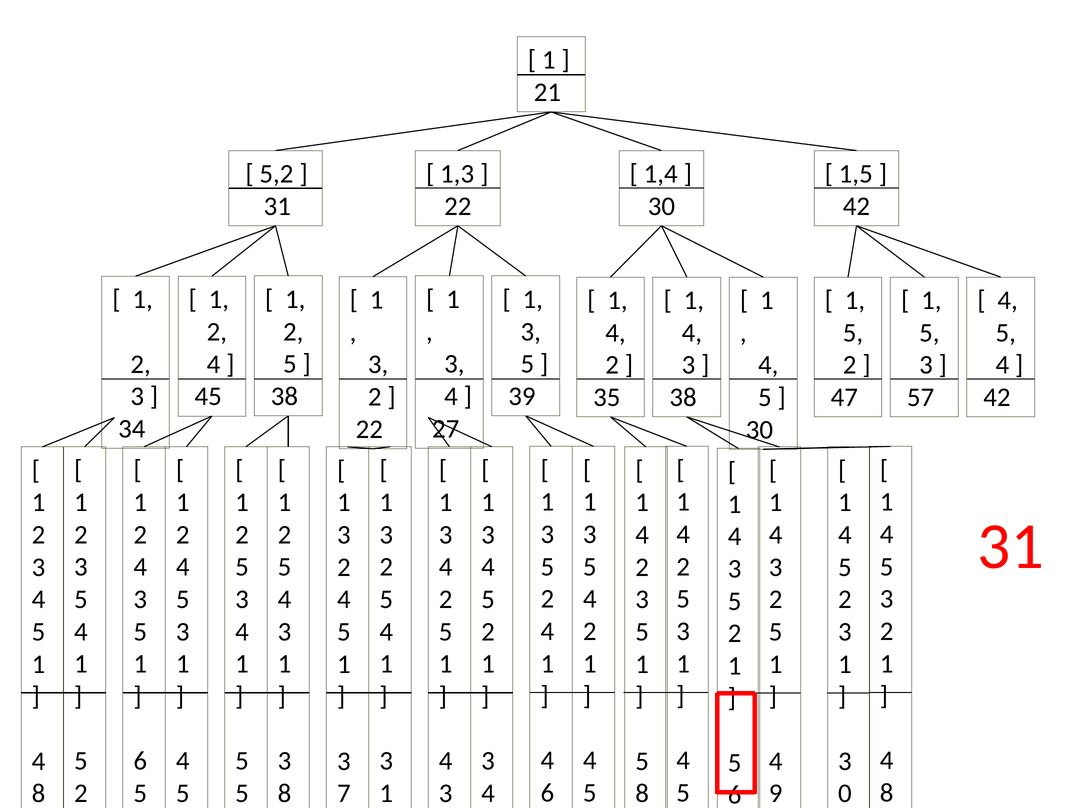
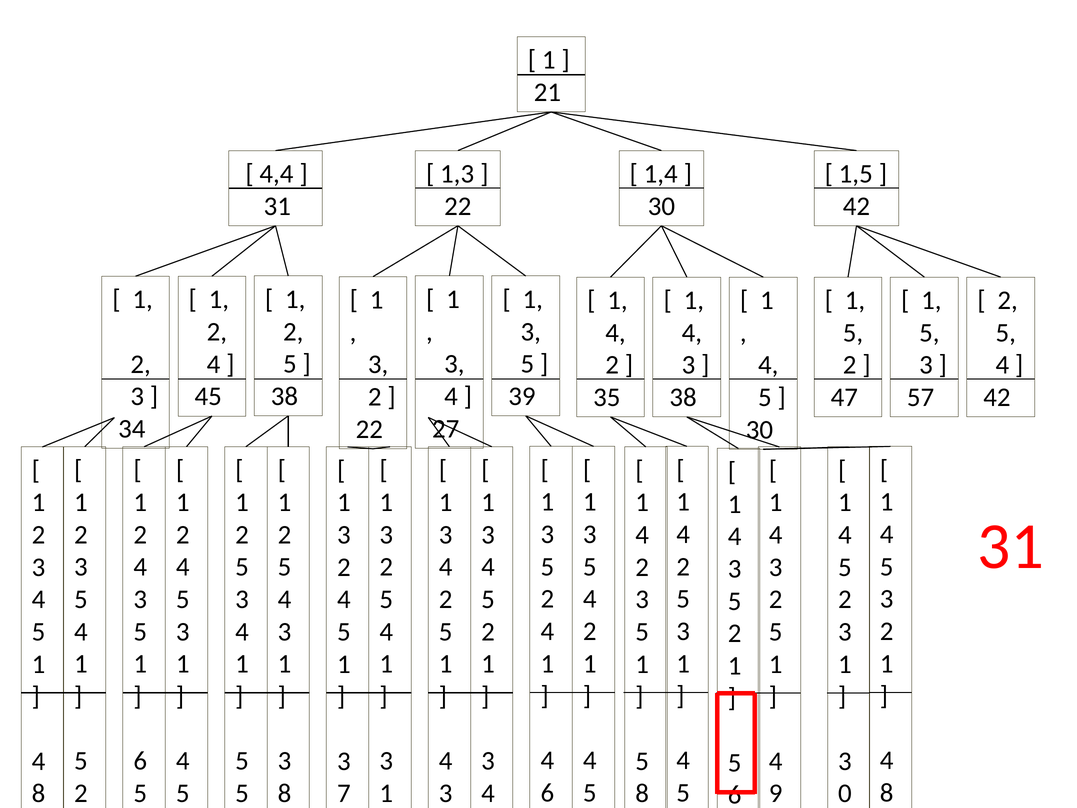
5,2: 5,2 -> 4,4 (276, 174)
4: 4 -> 2 (1008, 300)
